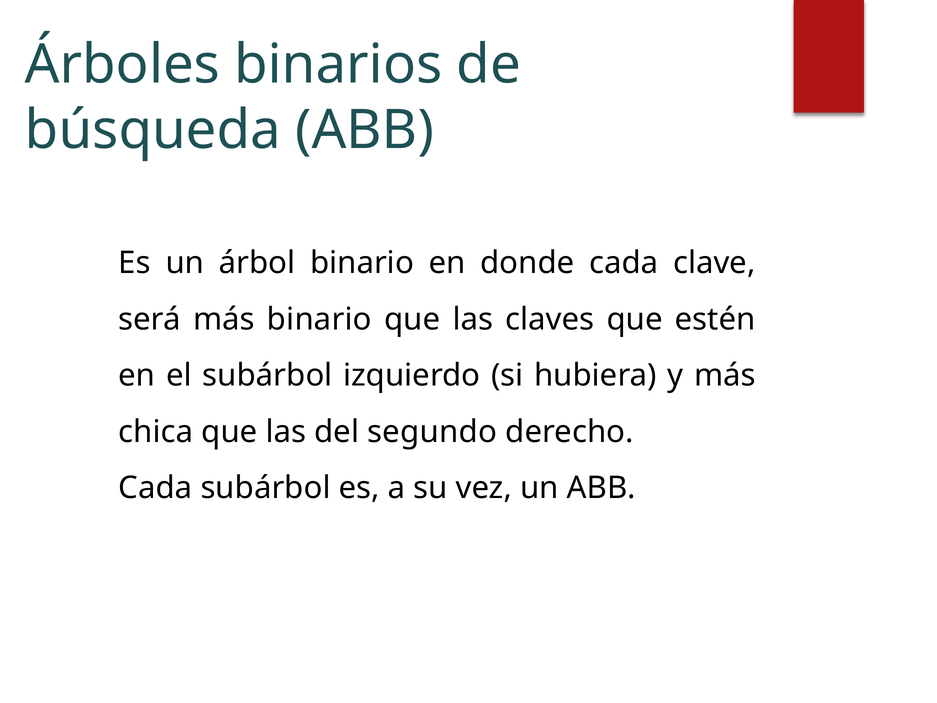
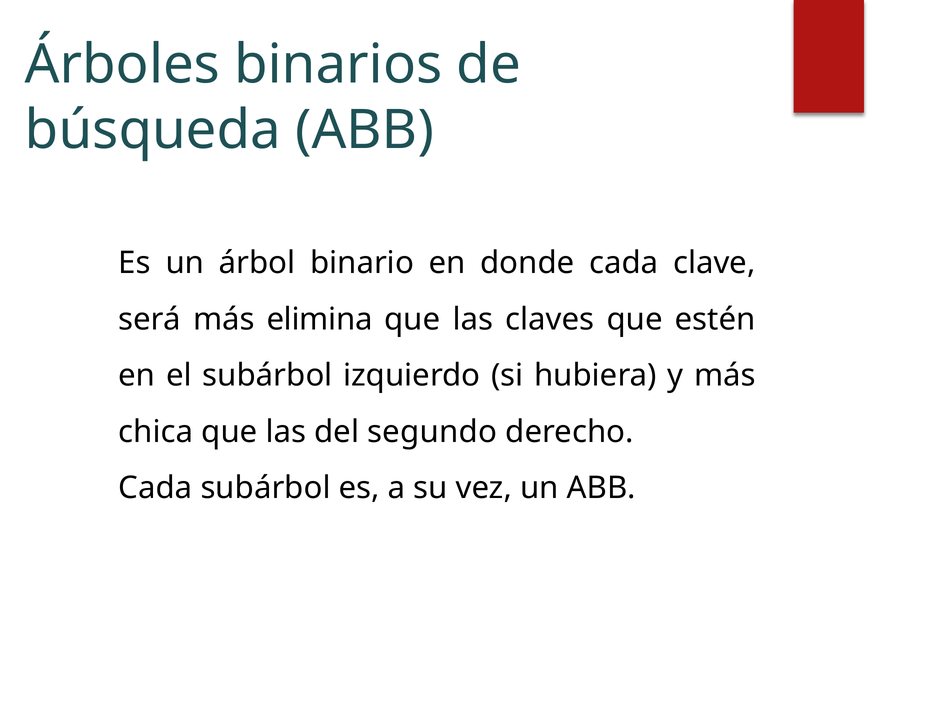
más binario: binario -> elimina (320, 319)
